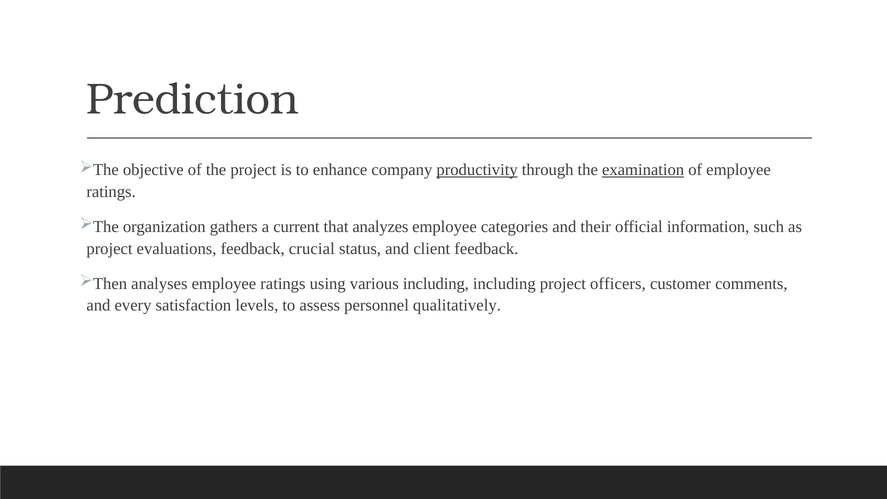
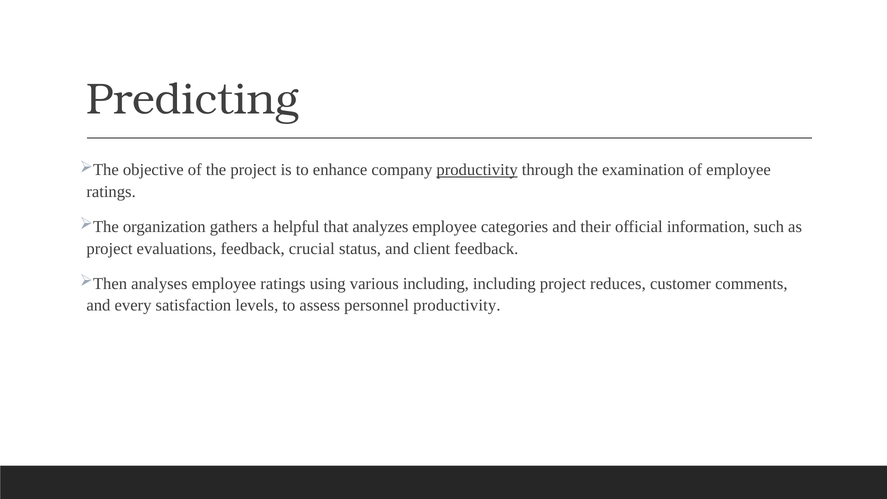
Prediction: Prediction -> Predicting (193, 99)
examination underline: present -> none (643, 170)
current: current -> helpful (296, 227)
officers: officers -> reduces (618, 283)
personnel qualitatively: qualitatively -> productivity (457, 305)
